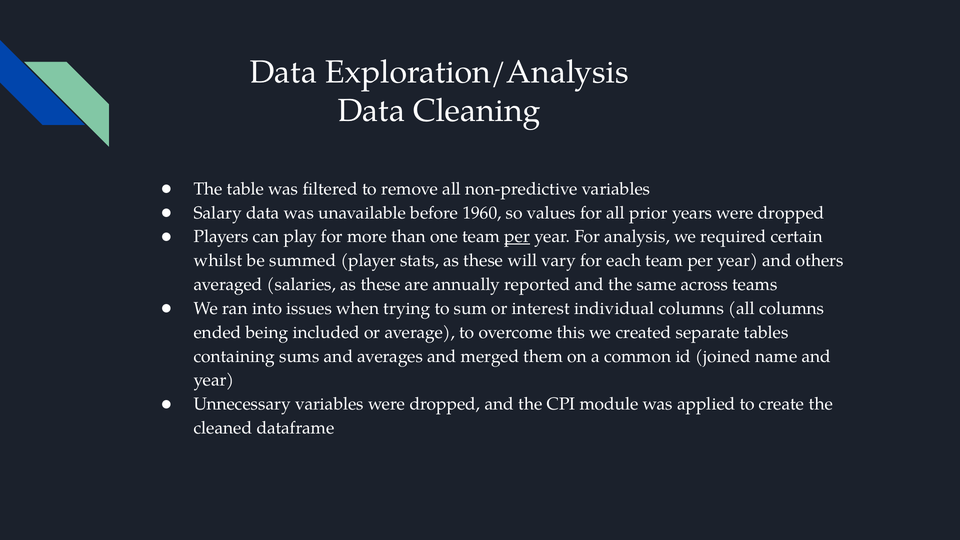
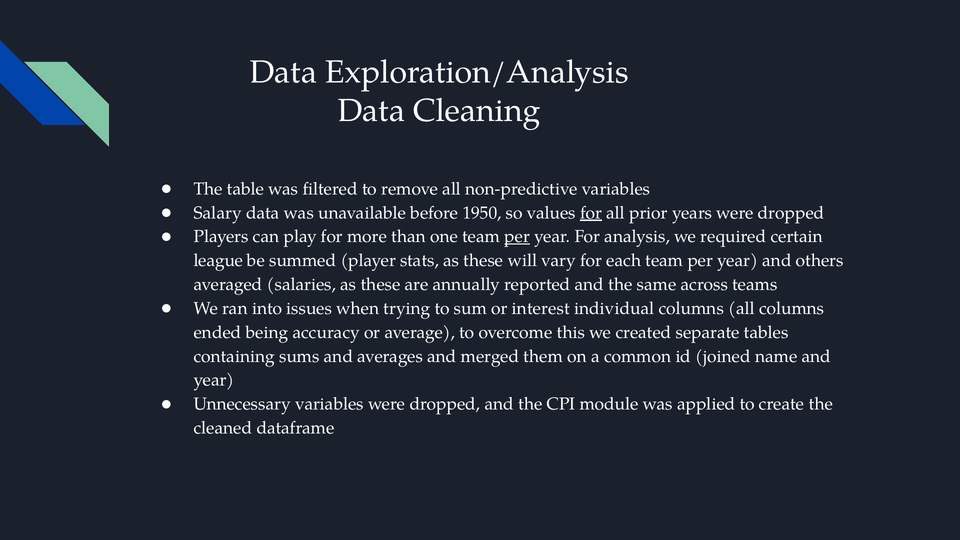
1960: 1960 -> 1950 (482, 213)
for underline: none -> present (591, 213)
whilst: whilst -> league (218, 261)
included: included -> accuracy (326, 332)
